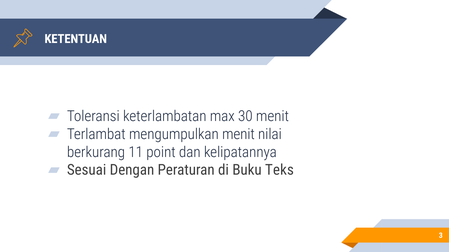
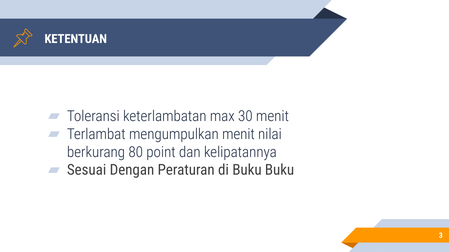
11: 11 -> 80 (136, 152)
Buku Teks: Teks -> Buku (280, 170)
